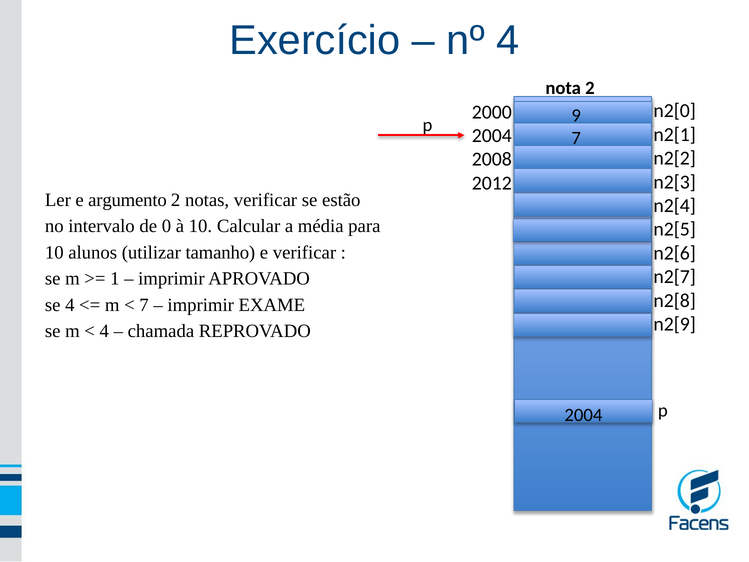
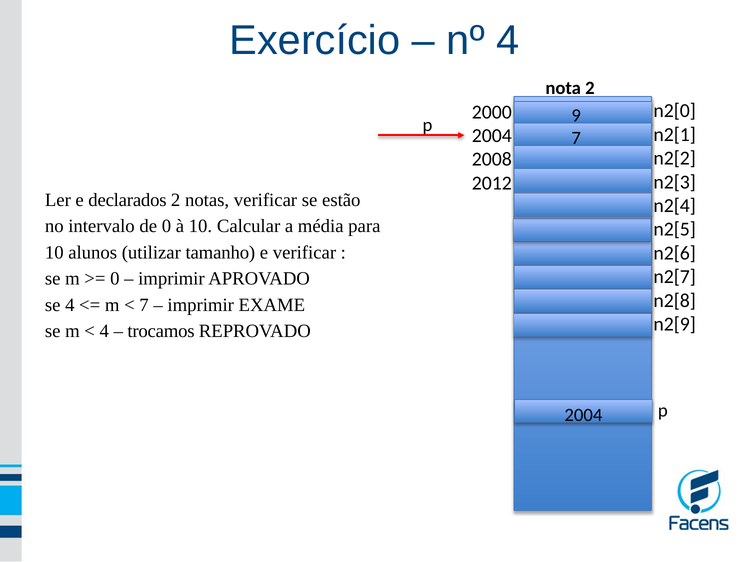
argumento: argumento -> declarados (127, 200)
1: 1 -> 0 (115, 279)
chamada: chamada -> trocamos (161, 331)
